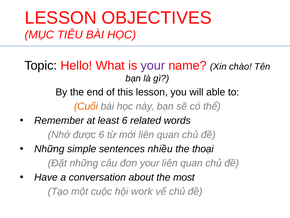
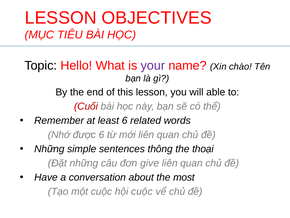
Cuối colour: orange -> red (86, 106)
nhiều: nhiều -> thông (160, 149)
đơn your: your -> give (150, 163)
hội work: work -> cuộc (142, 191)
